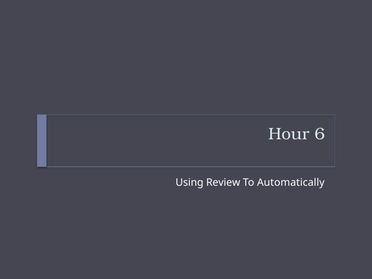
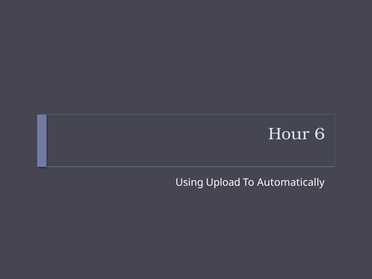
Review: Review -> Upload (223, 182)
